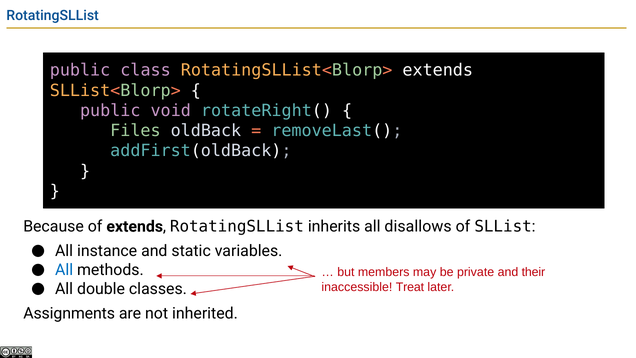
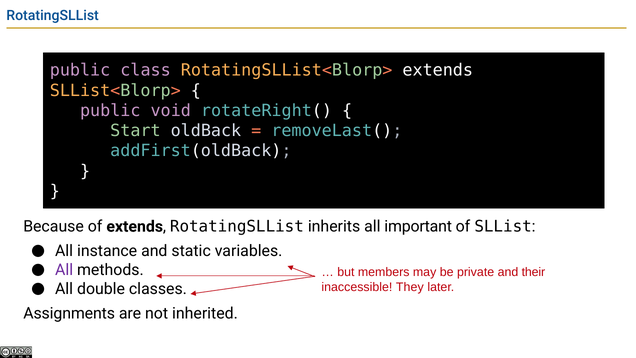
Files: Files -> Start (135, 131)
disallows: disallows -> important (418, 226)
All colour: blue -> purple (64, 270)
Treat: Treat -> They (410, 287)
